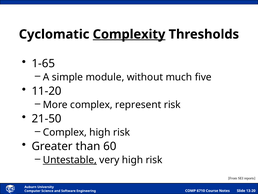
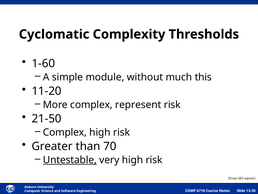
Complexity underline: present -> none (129, 34)
1-65: 1-65 -> 1-60 (43, 63)
five: five -> this (203, 77)
60: 60 -> 70 (110, 146)
